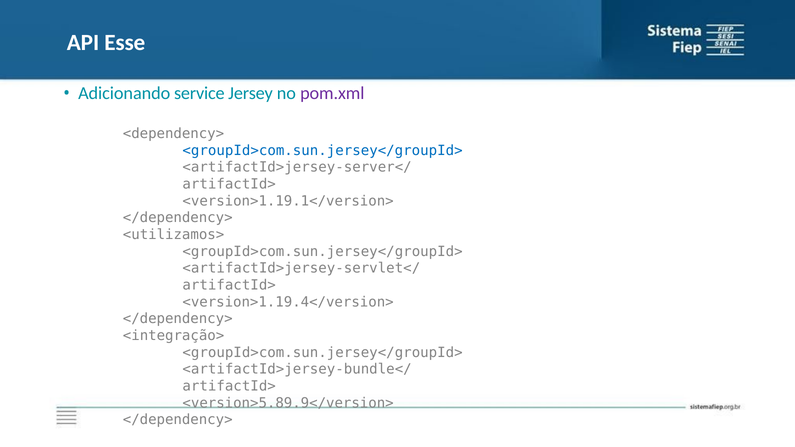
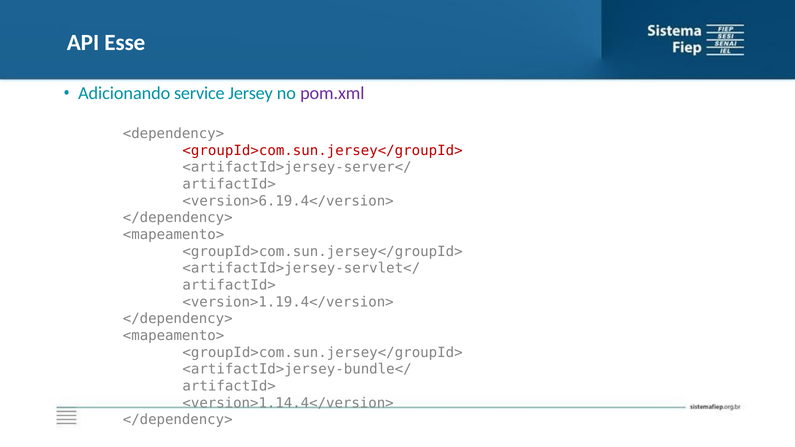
<groupId>com.sun.jersey</groupId> colour: blue -> red (323, 150)
<version>1.19.1</version>: <version>1.19.1</version> -> <version>6.19.4</version> (288, 201)
<utilizamos>: <utilizamos> -> <mapeamento> (174, 235)
<integração>: <integração> -> <mapeamento> (174, 336)
<version>5.89.9</version>: <version>5.89.9</version> -> <version>1.14.4</version> (288, 403)
